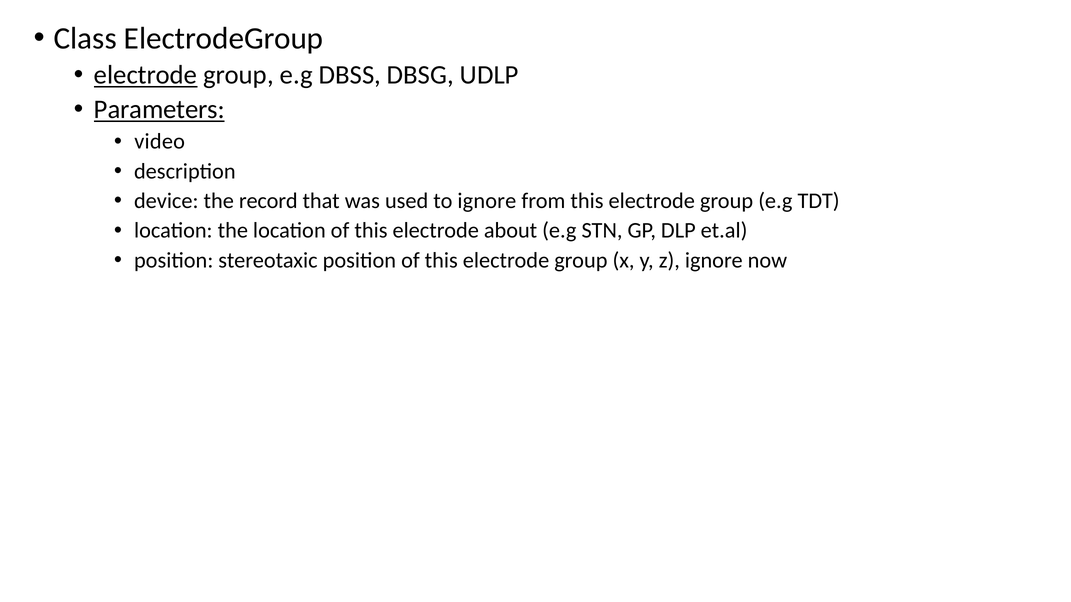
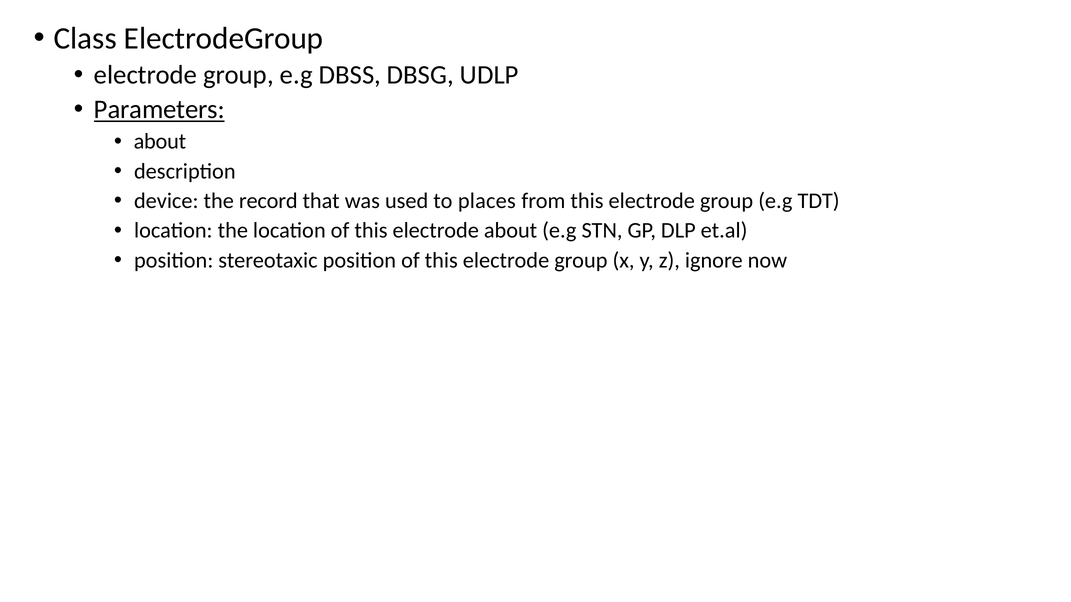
electrode underline: present -> none (146, 75)
video: video -> about (160, 142)
to ignore: ignore -> places (487, 201)
